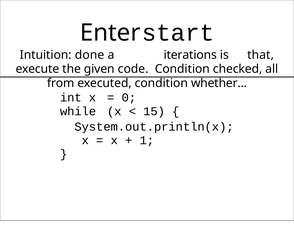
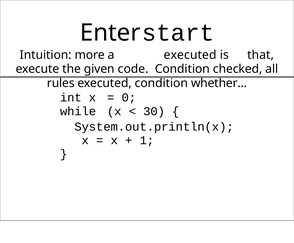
done: done -> more (90, 55)
a iterations: iterations -> executed (190, 55)
from: from -> rules (61, 83)
15: 15 -> 30 (154, 111)
